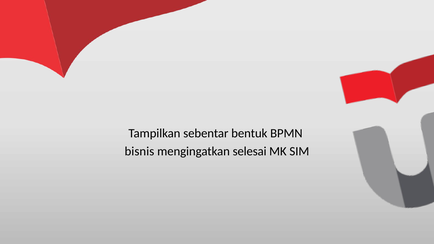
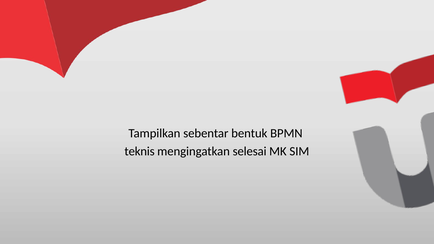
bisnis: bisnis -> teknis (140, 151)
